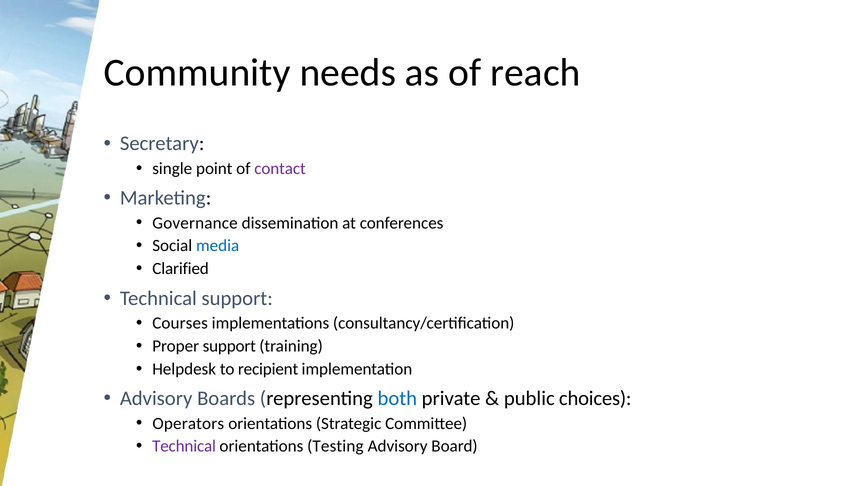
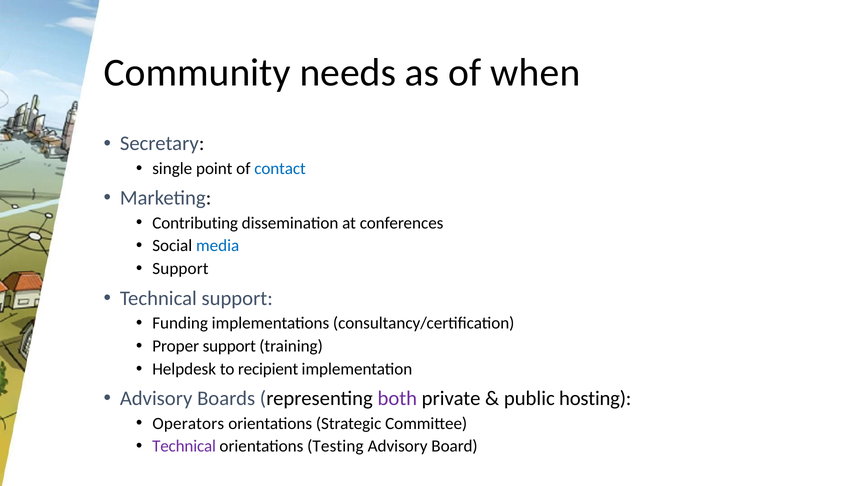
reach: reach -> when (535, 73)
contact colour: purple -> blue (280, 169)
Governance: Governance -> Contributing (195, 223)
Clarified: Clarified -> Support (180, 269)
Courses: Courses -> Funding (180, 323)
both colour: blue -> purple (397, 398)
choices: choices -> hosting (595, 398)
